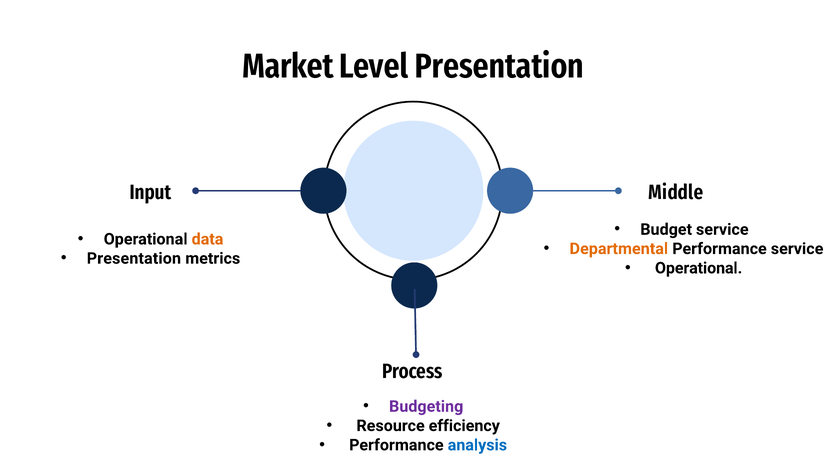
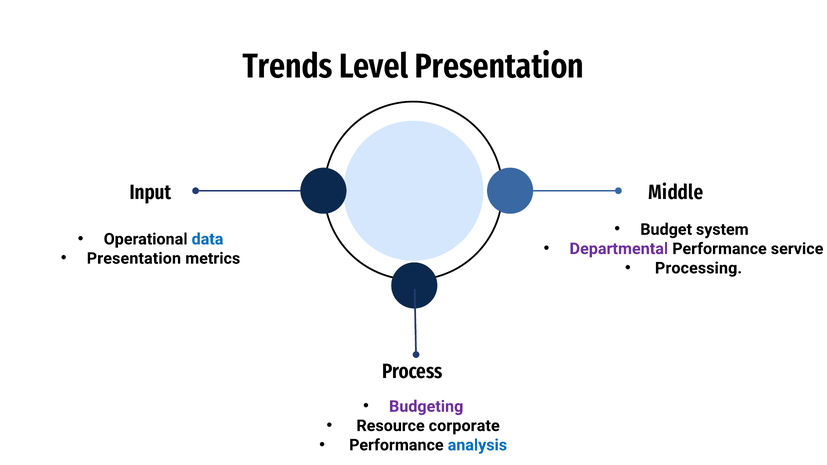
Market: Market -> Trends (288, 66)
Budget service: service -> system (722, 230)
data colour: orange -> blue (207, 239)
Departmental colour: orange -> purple (619, 249)
Operational: Operational -> Processing (698, 268)
efficiency: efficiency -> corporate (464, 426)
